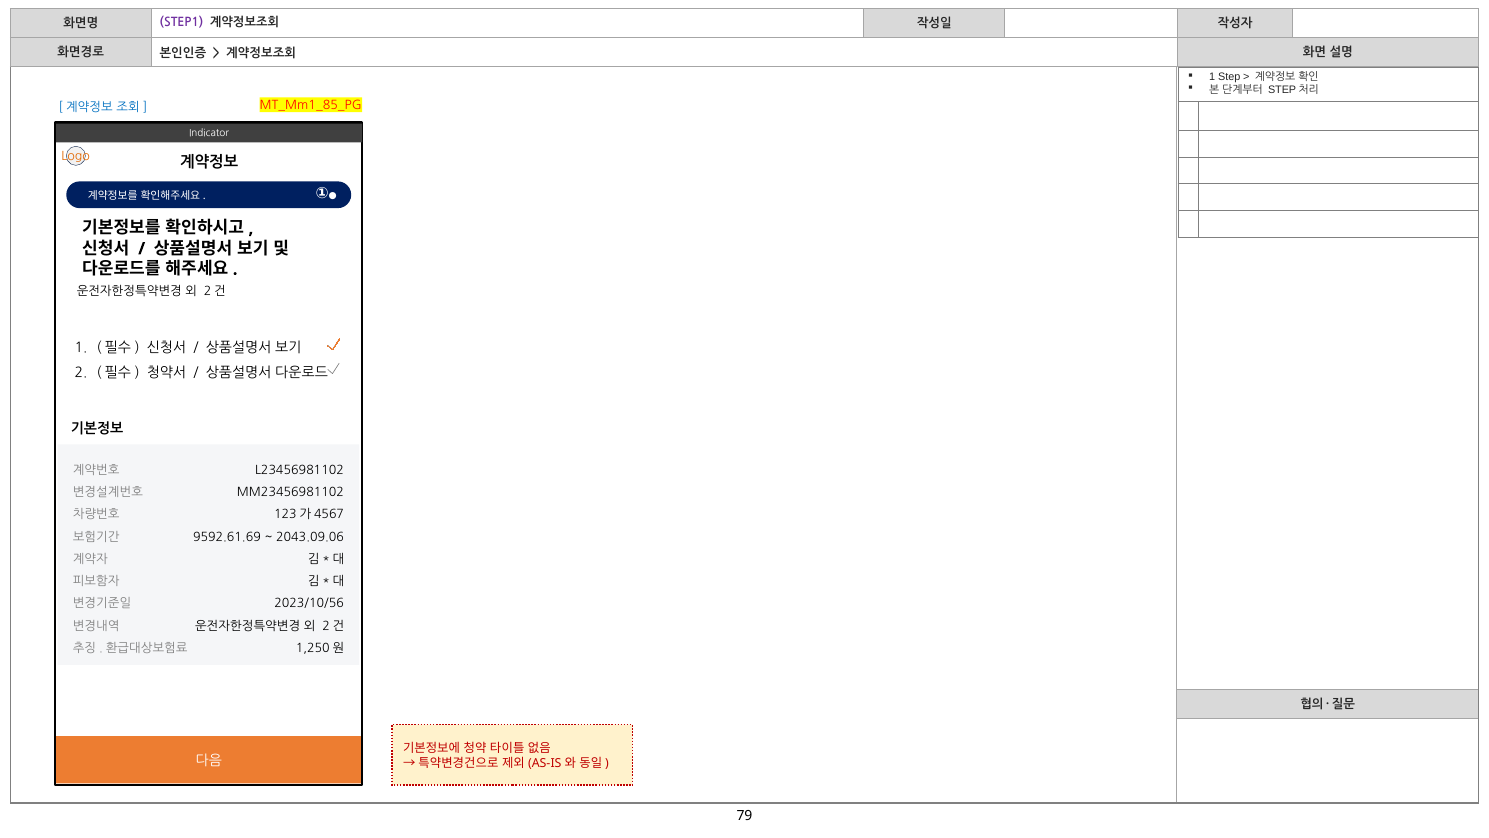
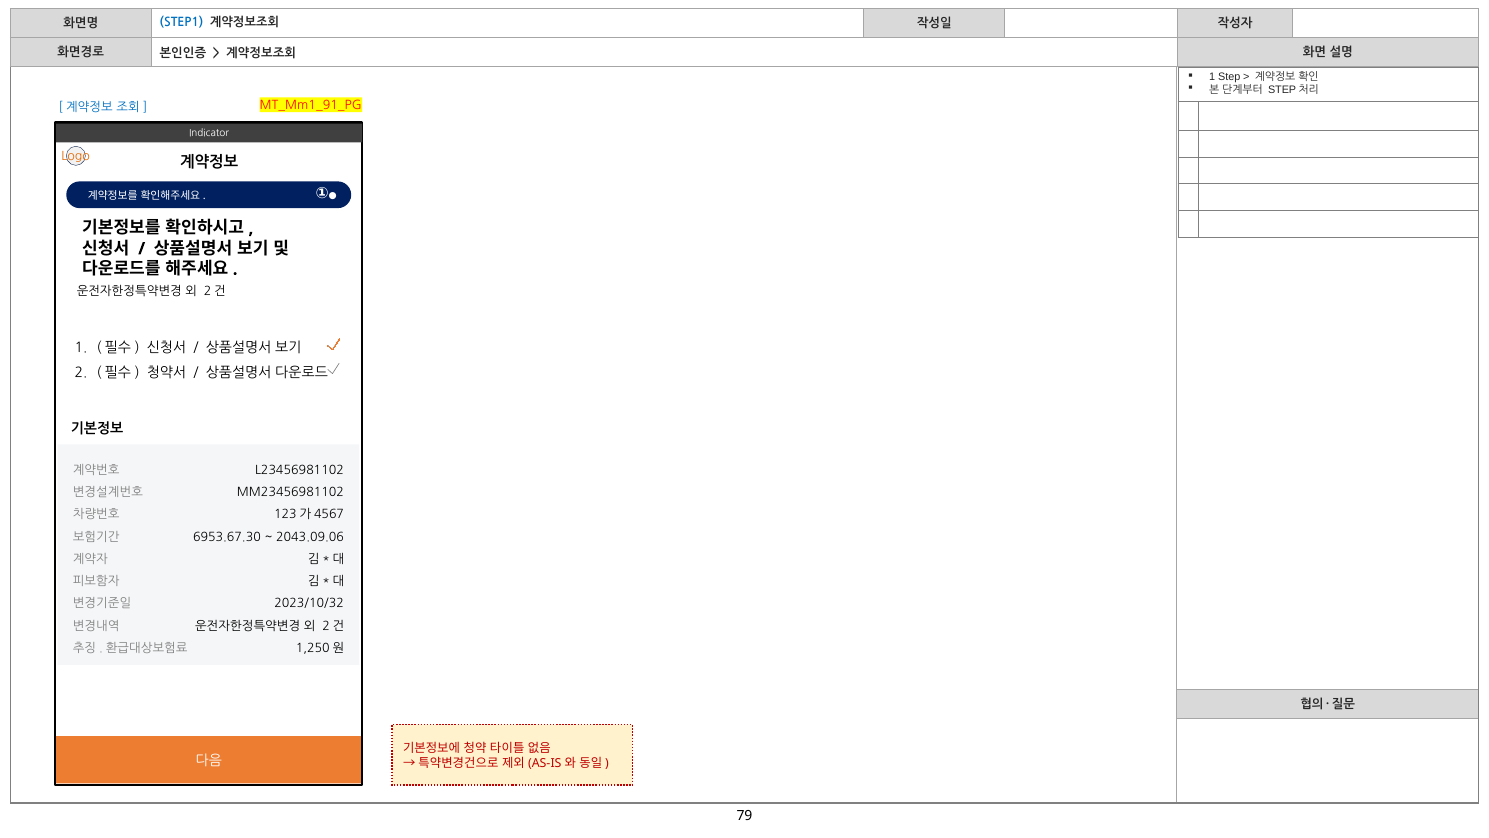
STEP1 colour: purple -> blue (182, 22)
MT_Mm1_85_PG: MT_Mm1_85_PG -> MT_Mm1_91_PG (311, 106)
9592.61.69: 9592.61.69 -> 6953.67.30 (227, 537)
2023/10/56: 2023/10/56 -> 2023/10/32 (309, 604)
